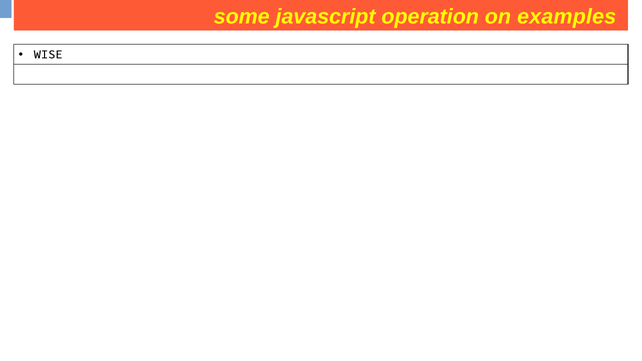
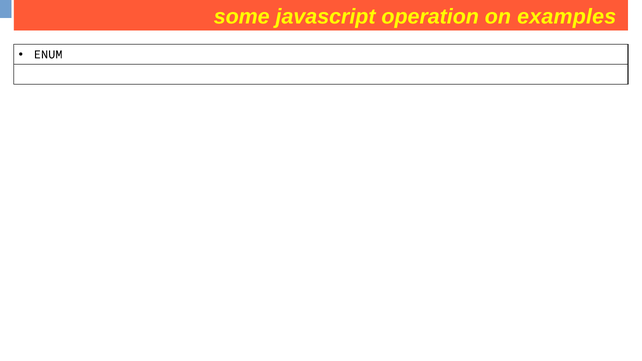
WISE: WISE -> ENUM (48, 54)
